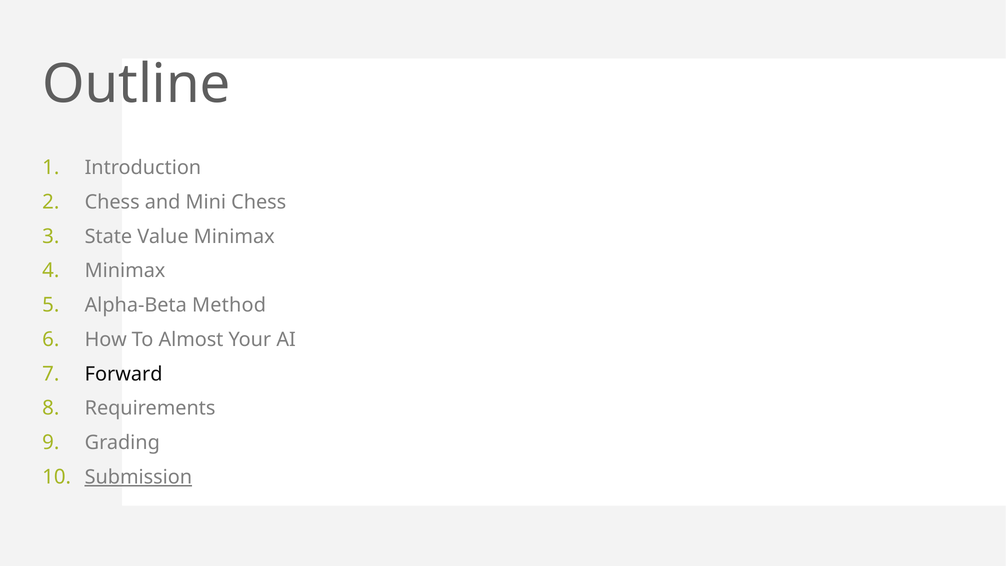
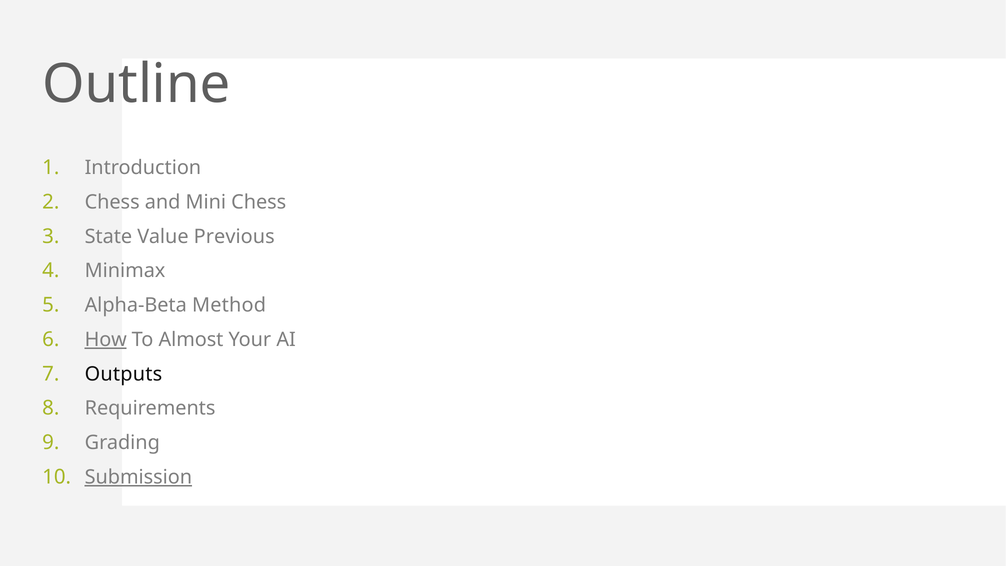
Value Minimax: Minimax -> Previous (234, 236)
How underline: none -> present (106, 340)
Forward: Forward -> Outputs (123, 374)
